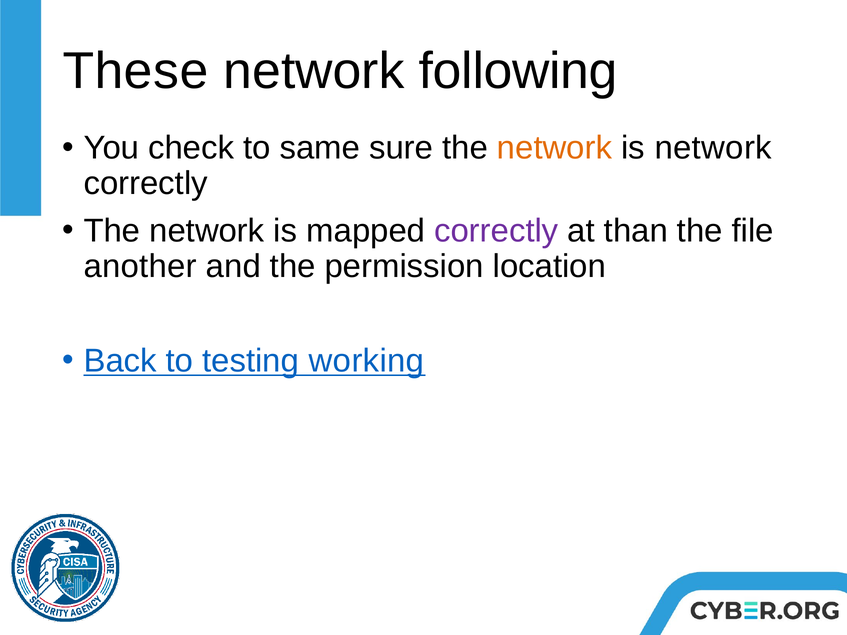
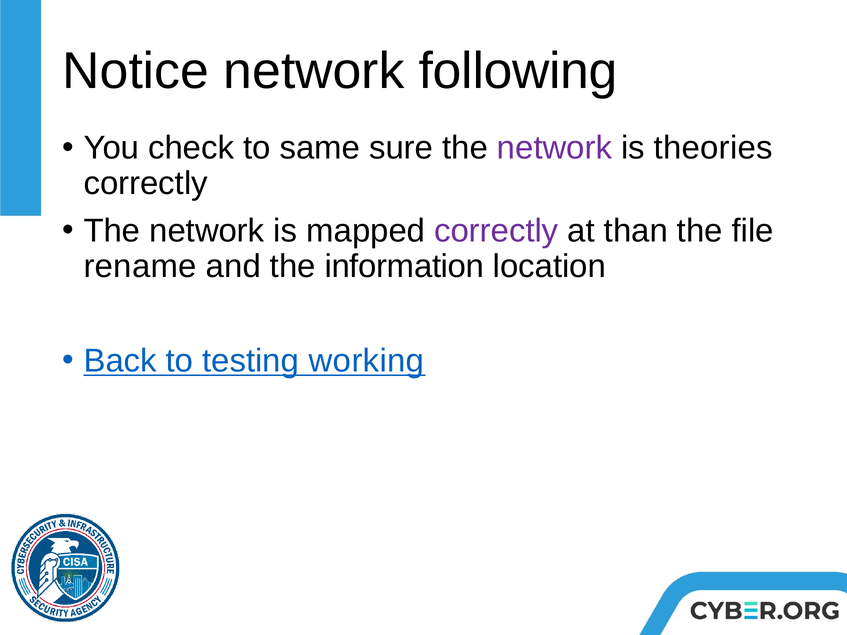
These: These -> Notice (136, 71)
network colour: orange -> purple (554, 148)
is network: network -> theories (713, 148)
another: another -> rename (140, 266)
permission: permission -> information (404, 266)
